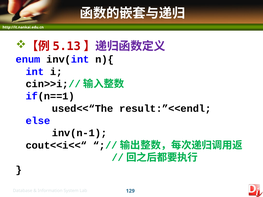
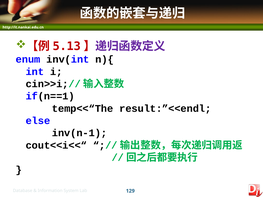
used<<“The: used<<“The -> temp<<“The (83, 109)
